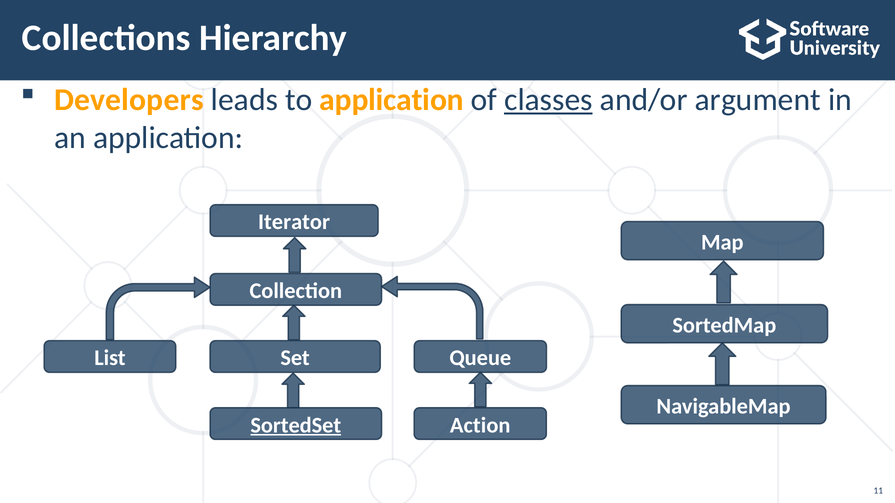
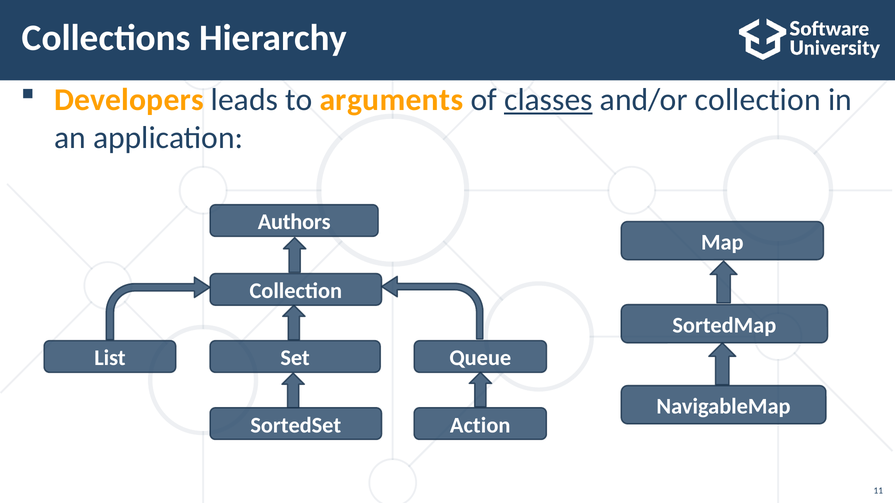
to application: application -> arguments (391, 100)
and/or argument: argument -> collection (758, 100)
Iterator: Iterator -> Authors (294, 222)
SortedSet underline: present -> none (296, 425)
